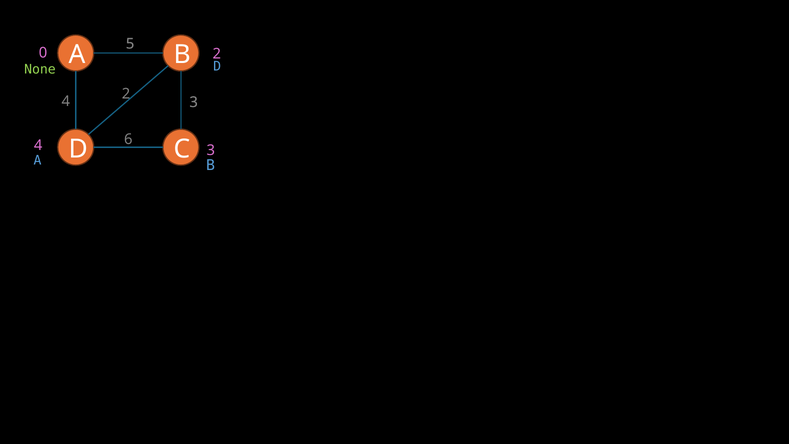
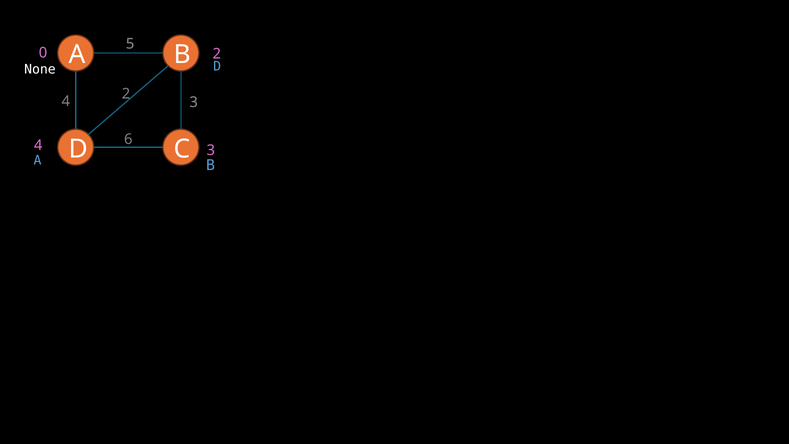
None colour: light green -> white (40, 69)
